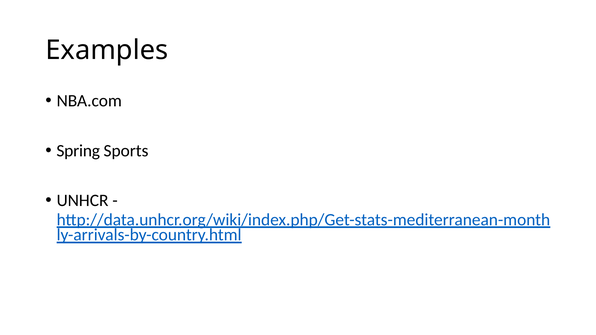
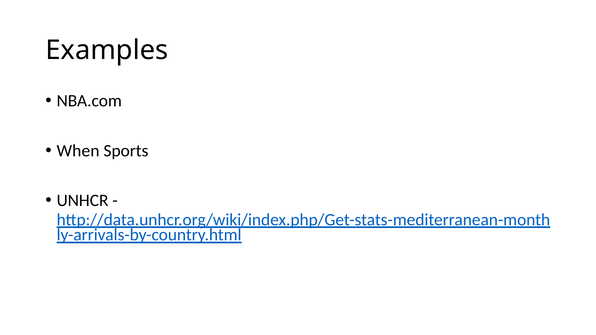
Spring: Spring -> When (78, 151)
